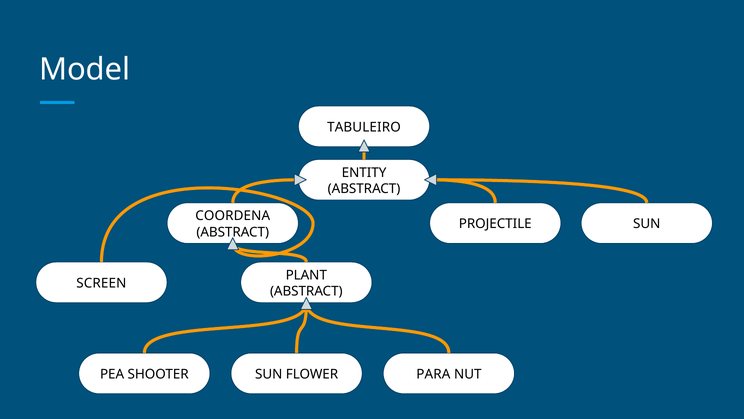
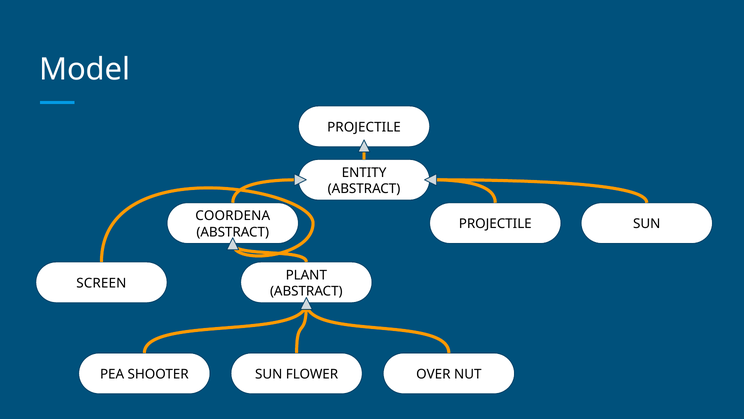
TABULEIRO: TABULEIRO -> PROJECTILE (364, 127)
PARA: PARA -> OVER (433, 374)
